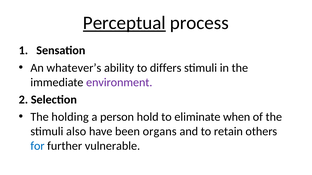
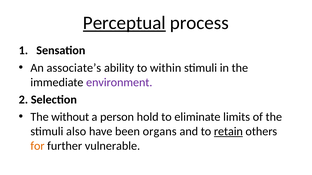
whatever’s: whatever’s -> associate’s (74, 68)
differs: differs -> within (166, 68)
holding: holding -> without (70, 117)
when: when -> limits (237, 117)
retain underline: none -> present (228, 132)
for colour: blue -> orange (37, 146)
